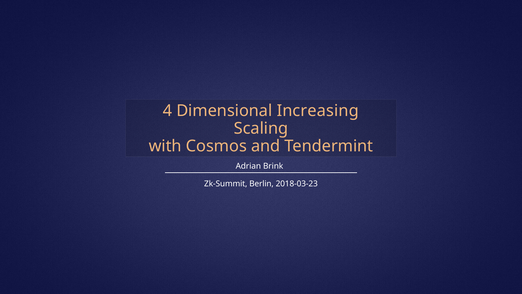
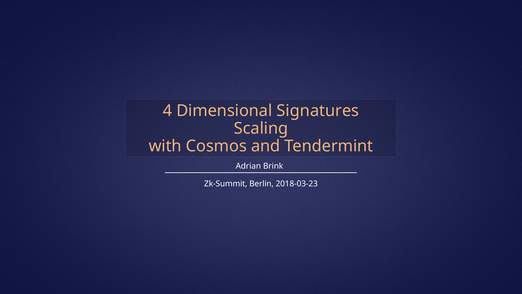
Increasing: Increasing -> Signatures (318, 111)
